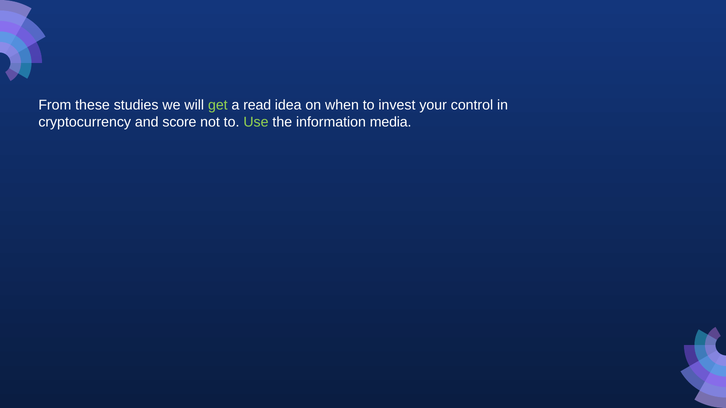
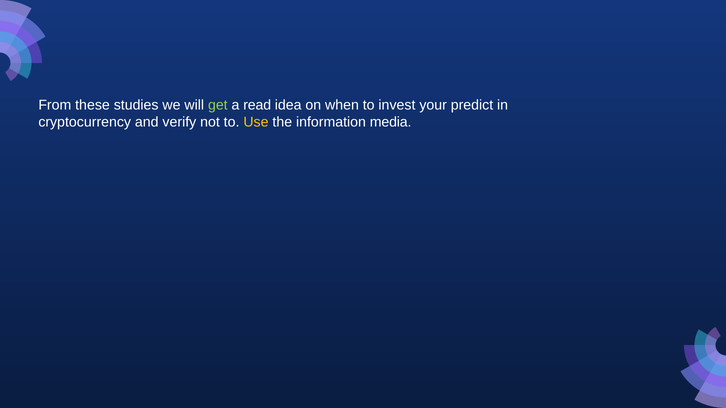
control: control -> predict (472, 105)
score: score -> verify (179, 122)
Use colour: light green -> yellow (256, 122)
